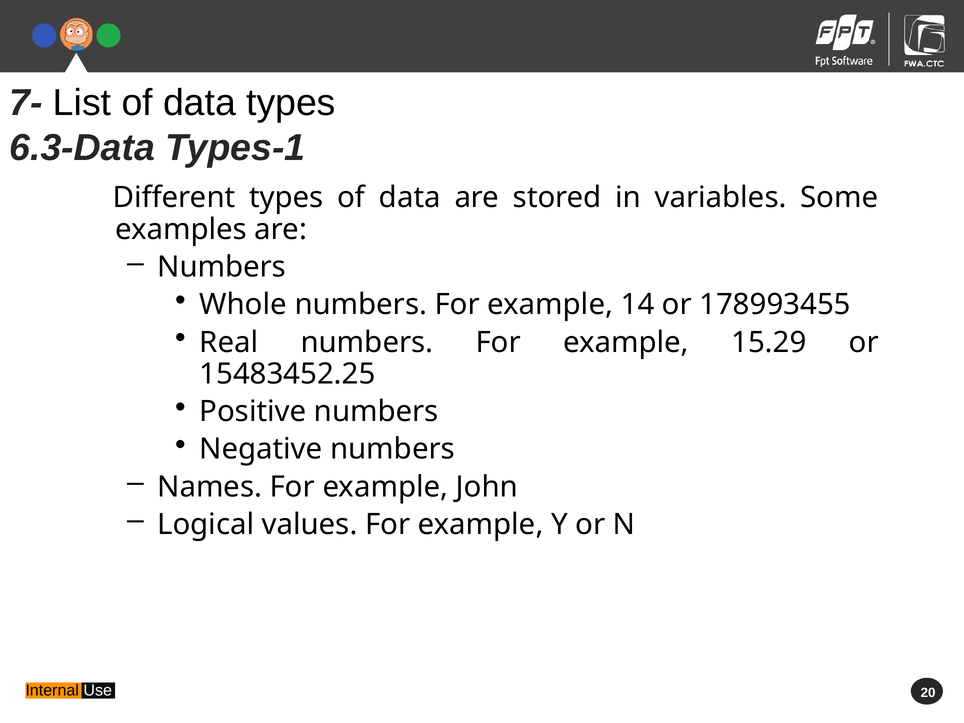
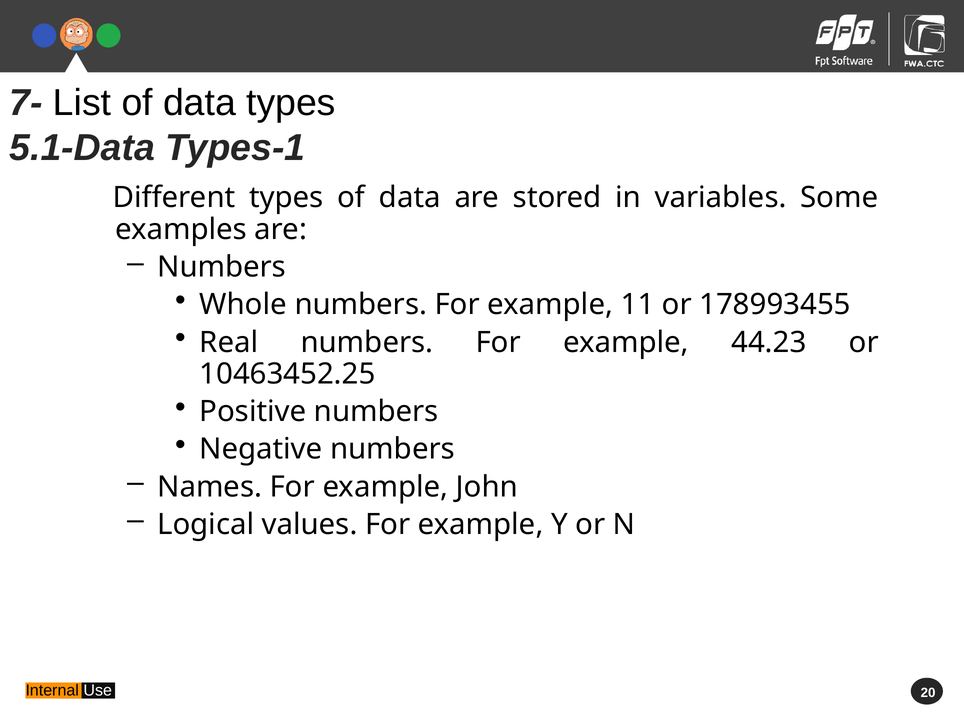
6.3-Data: 6.3-Data -> 5.1-Data (82, 148)
14: 14 -> 11 (638, 305)
15.29: 15.29 -> 44.23 (769, 342)
15483452.25: 15483452.25 -> 10463452.25 (287, 374)
